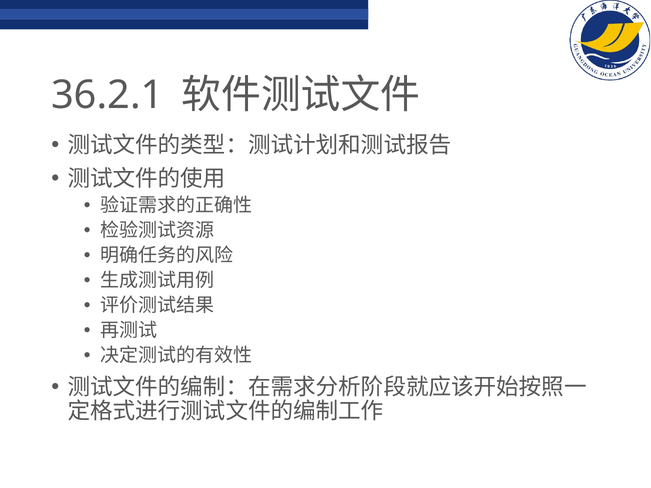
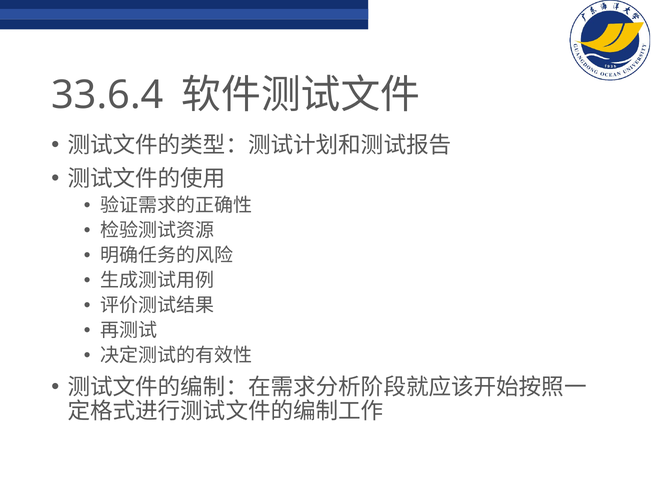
36.2.1: 36.2.1 -> 33.6.4 (107, 95)
